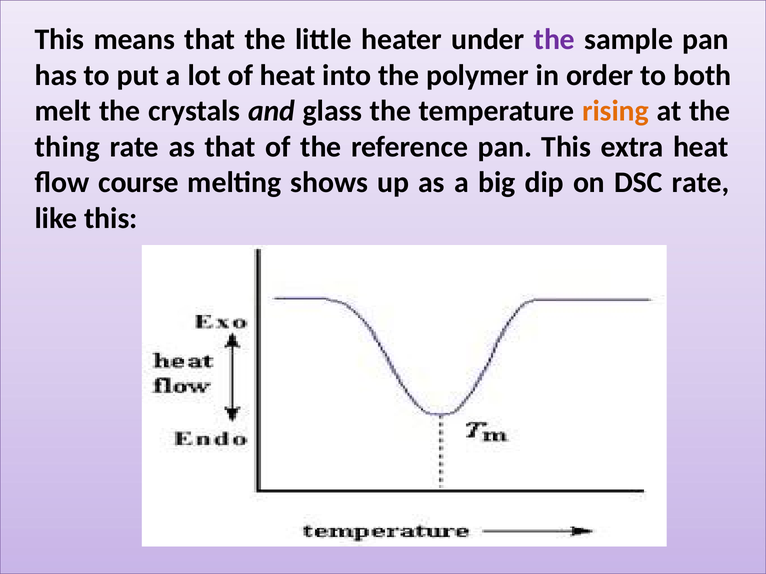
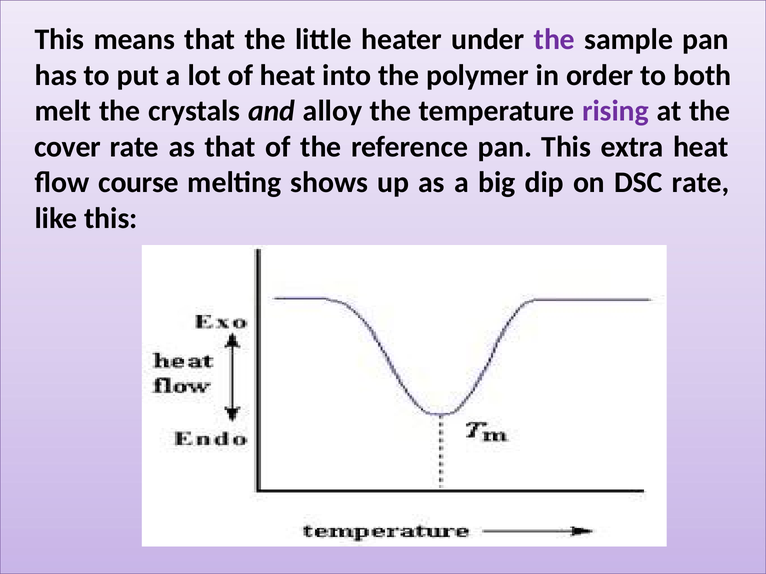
glass: glass -> alloy (333, 111)
rising colour: orange -> purple (616, 111)
thing: thing -> cover (68, 147)
